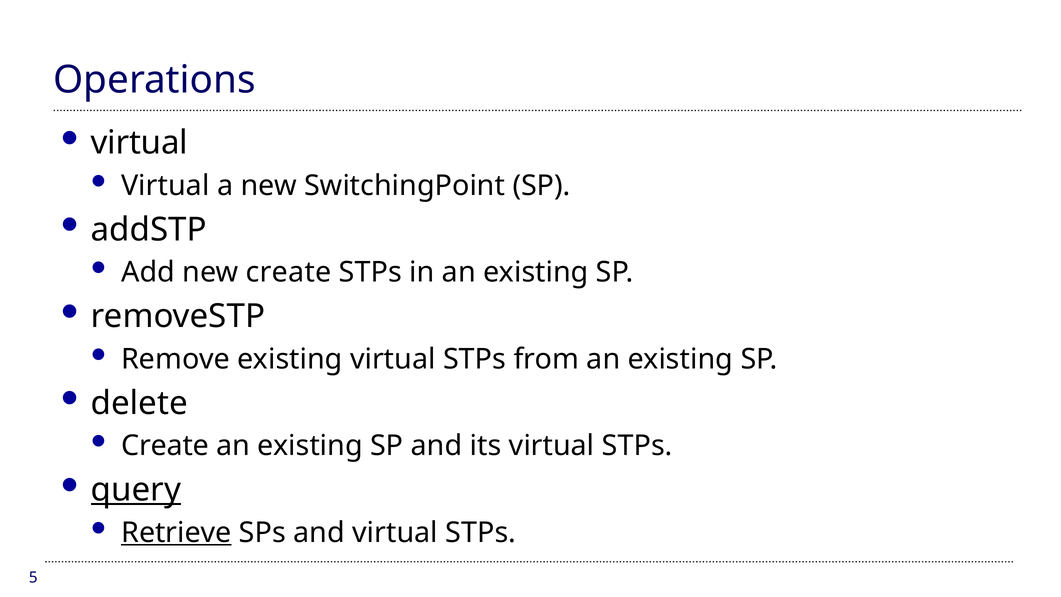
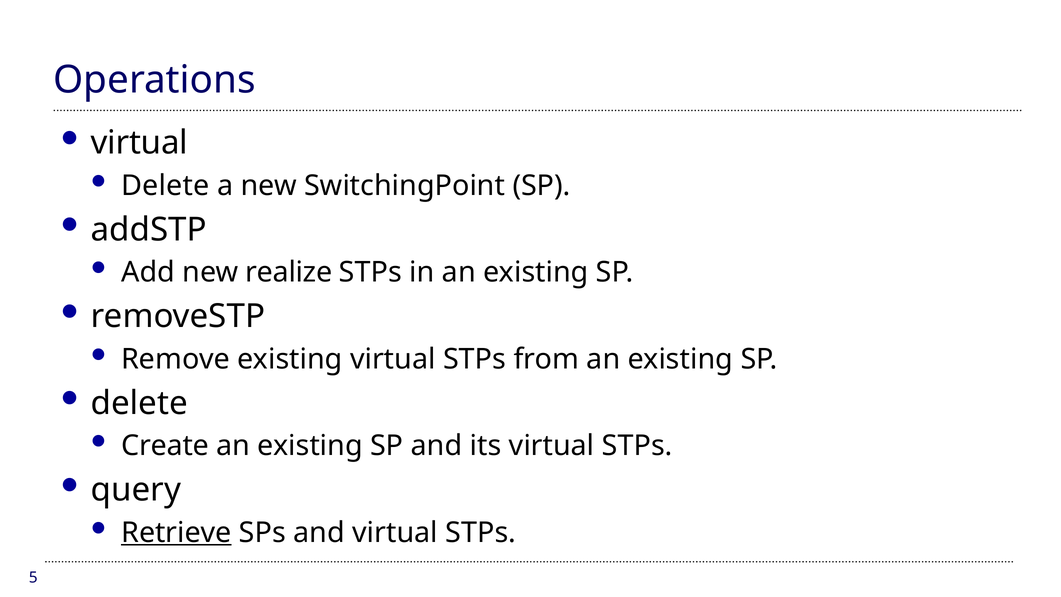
Virtual: Virtual -> Delete (165, 185)
new create: create -> realize (289, 272)
query underline: present -> none (136, 490)
